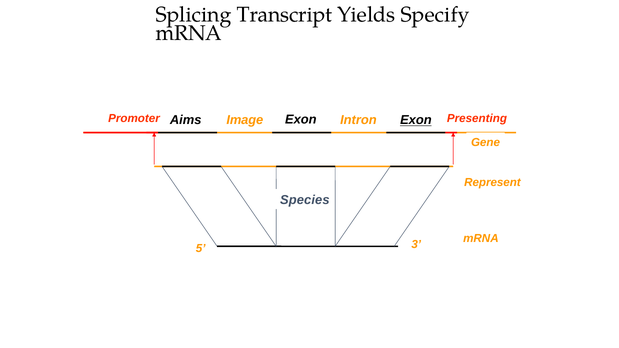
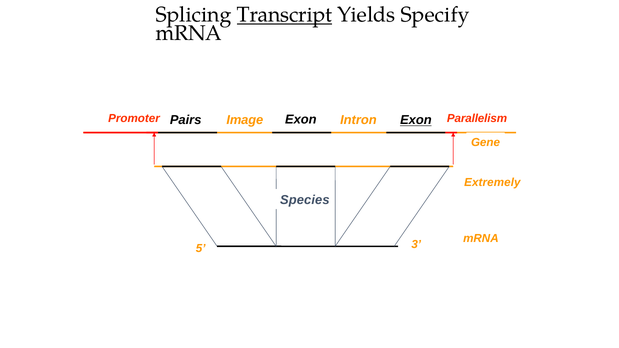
Transcript underline: none -> present (284, 15)
Presenting: Presenting -> Parallelism (477, 119)
Aims: Aims -> Pairs (186, 120)
Represent: Represent -> Extremely (492, 183)
